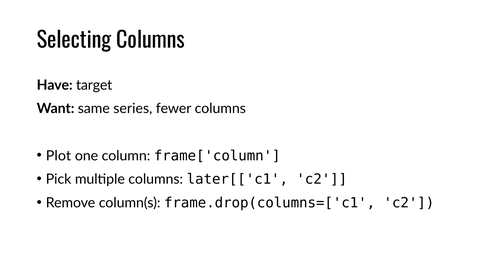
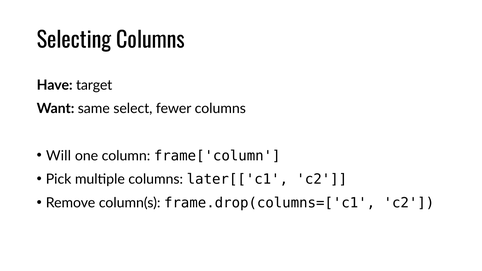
series: series -> select (133, 109)
Plot: Plot -> Will (58, 156)
